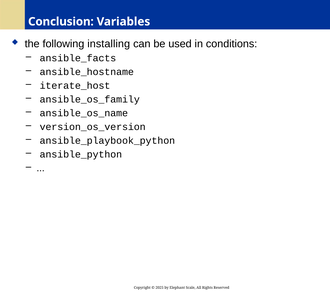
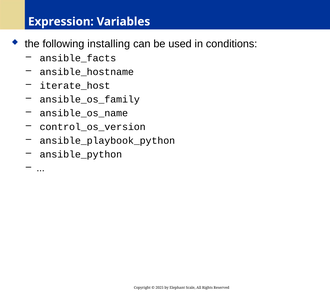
Conclusion: Conclusion -> Expression (61, 22)
version_os_version: version_os_version -> control_os_version (93, 127)
